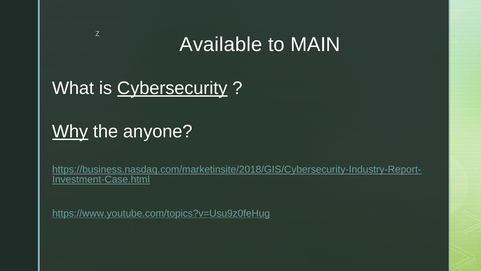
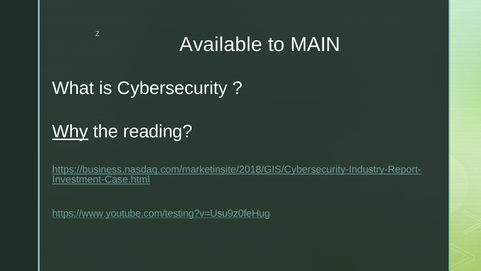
Cybersecurity underline: present -> none (172, 88)
anyone: anyone -> reading (158, 131)
https://www.youtube.com/topics?v=Usu9z0feHug: https://www.youtube.com/topics?v=Usu9z0feHug -> https://www.youtube.com/testing?v=Usu9z0feHug (161, 213)
